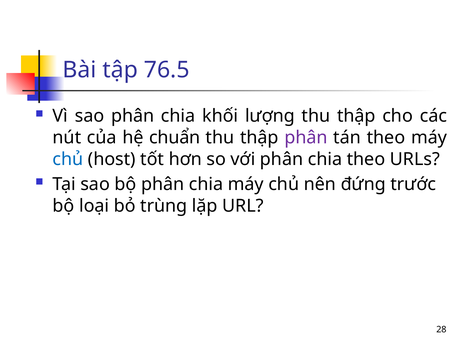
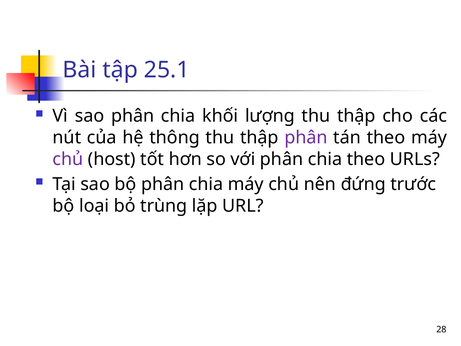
76.5: 76.5 -> 25.1 (167, 70)
chuẩn: chuẩn -> thông (175, 138)
chủ colour: blue -> purple (68, 159)
